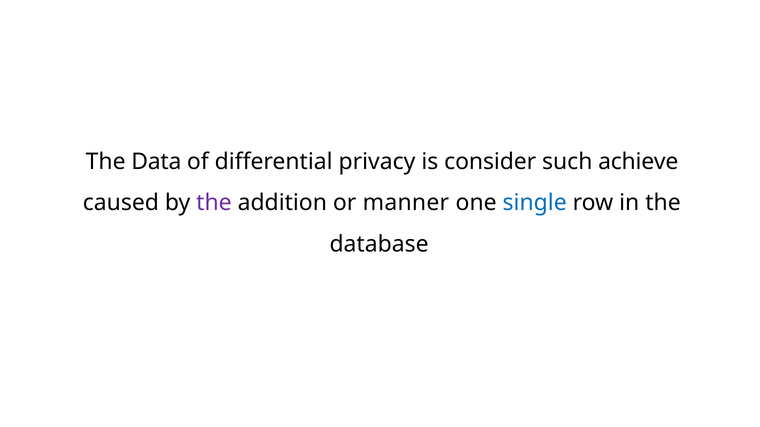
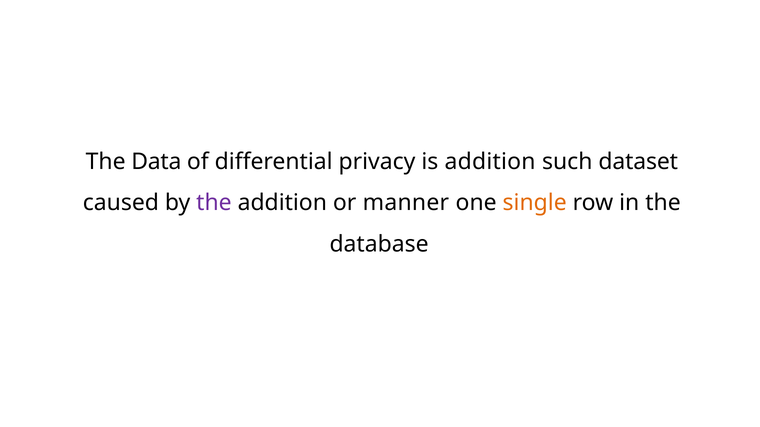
is consider: consider -> addition (490, 162)
achieve: achieve -> dataset (638, 162)
single colour: blue -> orange (535, 203)
